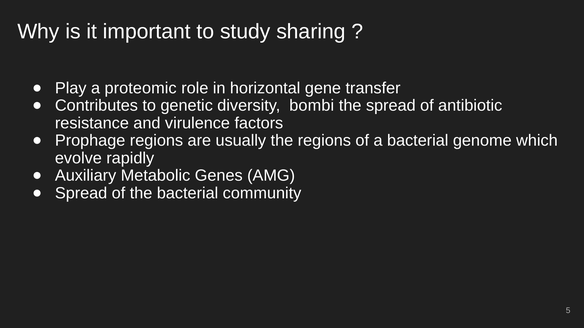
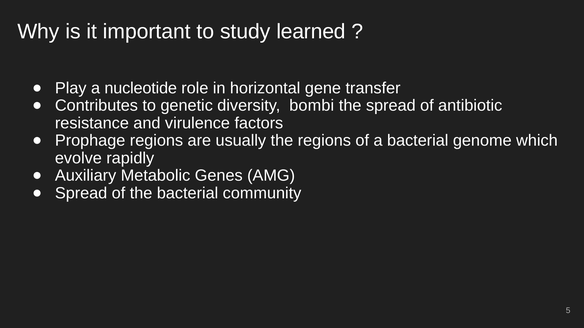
sharing: sharing -> learned (311, 31)
proteomic: proteomic -> nucleotide (141, 88)
